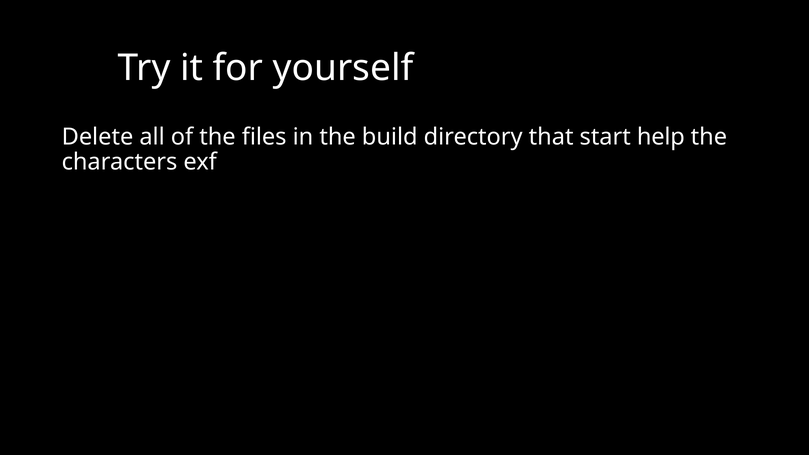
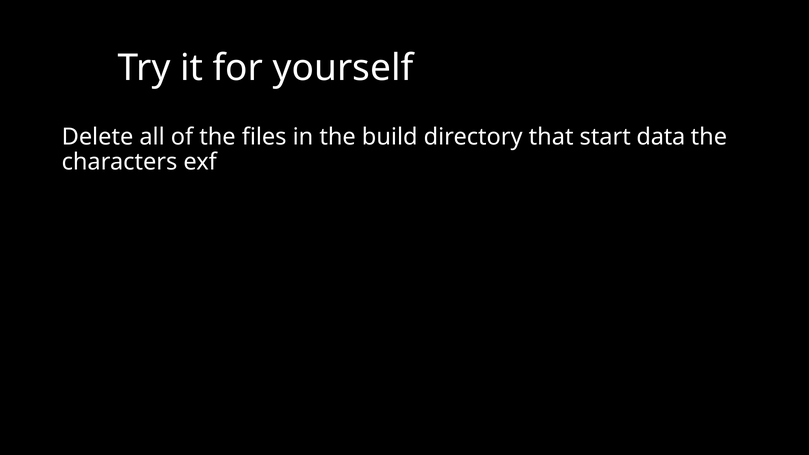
help: help -> data (661, 137)
